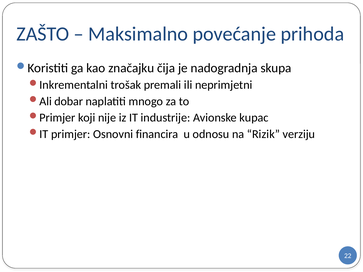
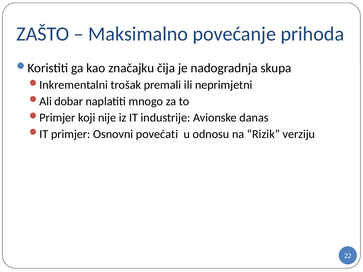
kupac: kupac -> danas (254, 118)
financira: financira -> povećati (157, 134)
